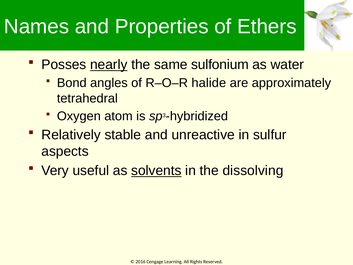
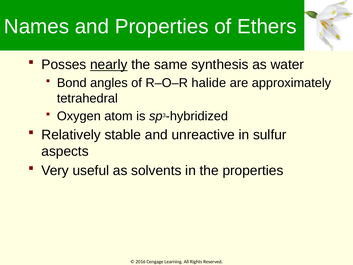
sulfonium: sulfonium -> synthesis (220, 65)
solvents underline: present -> none (156, 170)
the dissolving: dissolving -> properties (253, 170)
